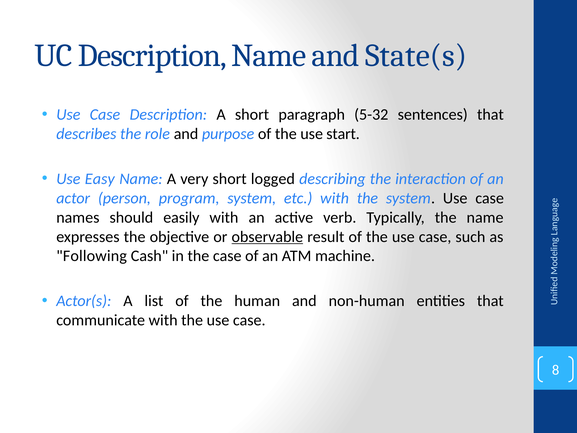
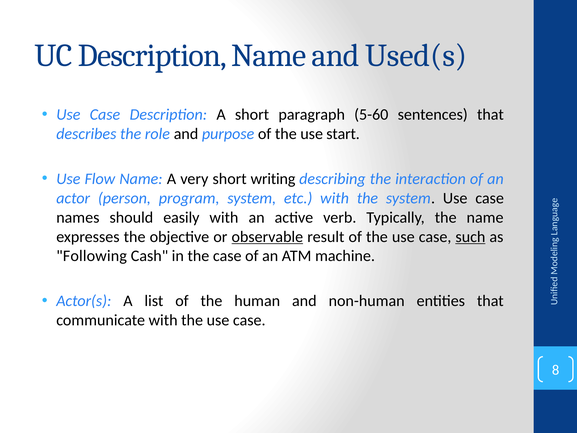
State(s: State(s -> Used(s (416, 56)
5-32: 5-32 -> 5-60 (371, 115)
Easy: Easy -> Flow (100, 179)
logged: logged -> writing (273, 179)
such underline: none -> present (470, 237)
